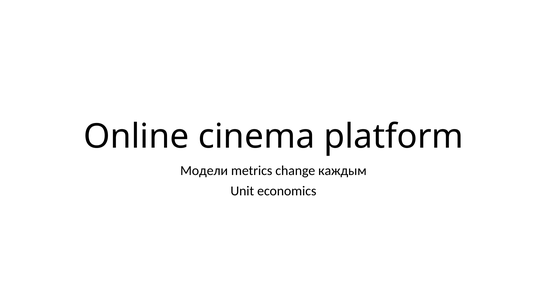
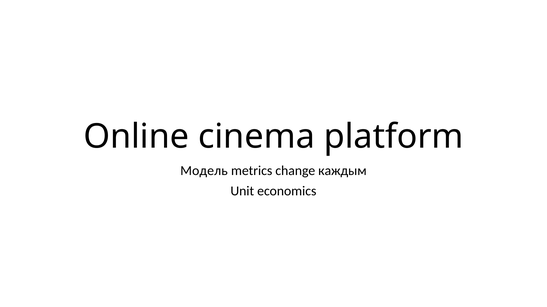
Модели: Модели -> Модель (204, 171)
